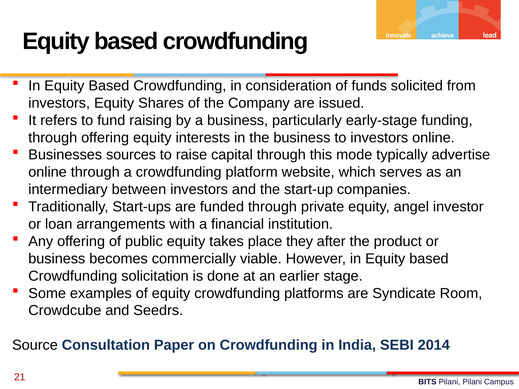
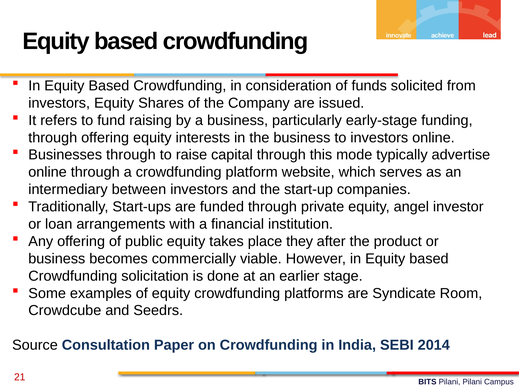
Businesses sources: sources -> through (131, 155)
